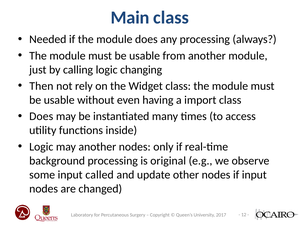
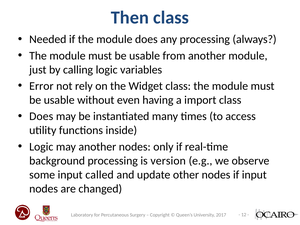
Main: Main -> Then (130, 18)
changing: changing -> variables (141, 70)
Then: Then -> Error (41, 86)
original: original -> version (168, 161)
